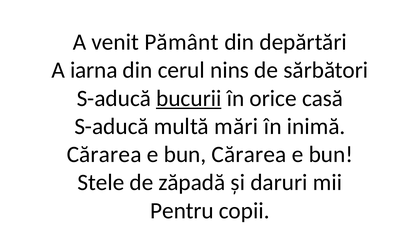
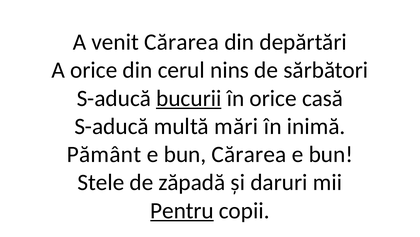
venit Pământ: Pământ -> Cărarea (182, 42)
A iarna: iarna -> orice (94, 70)
Cărarea: Cărarea -> Pământ (104, 154)
Pentru underline: none -> present (182, 210)
